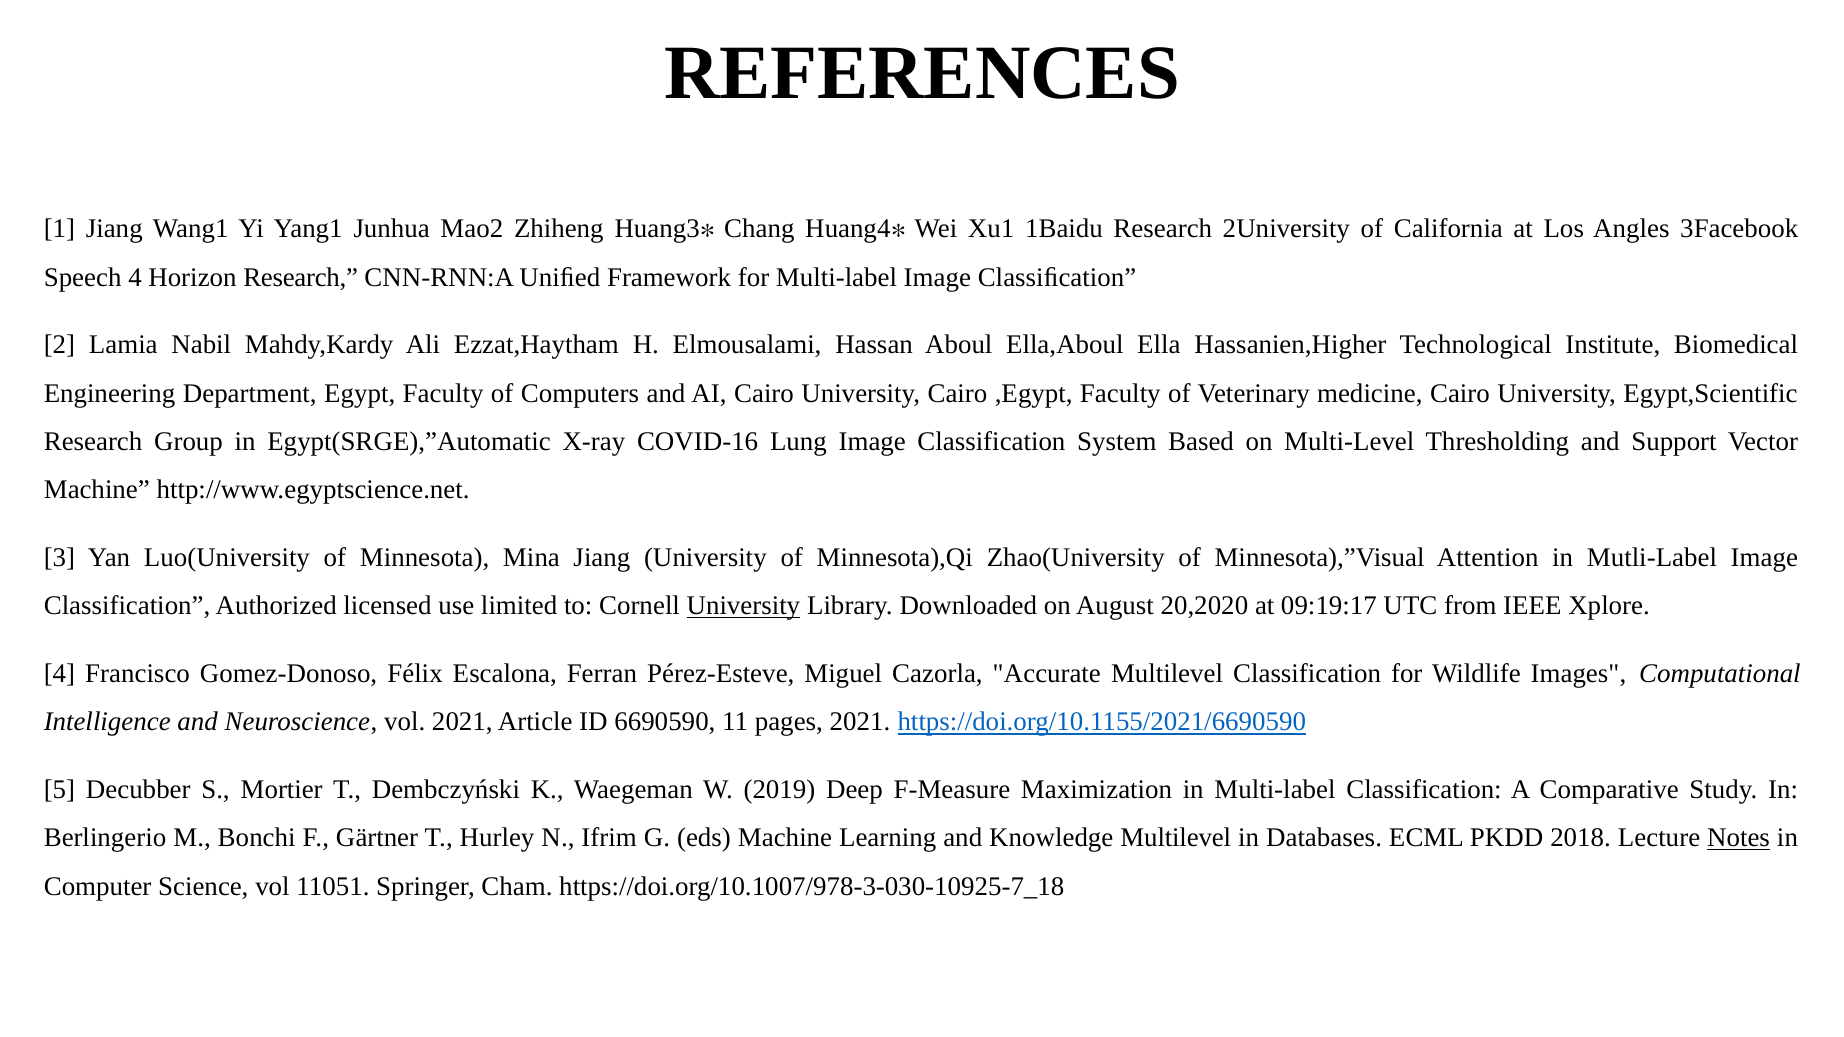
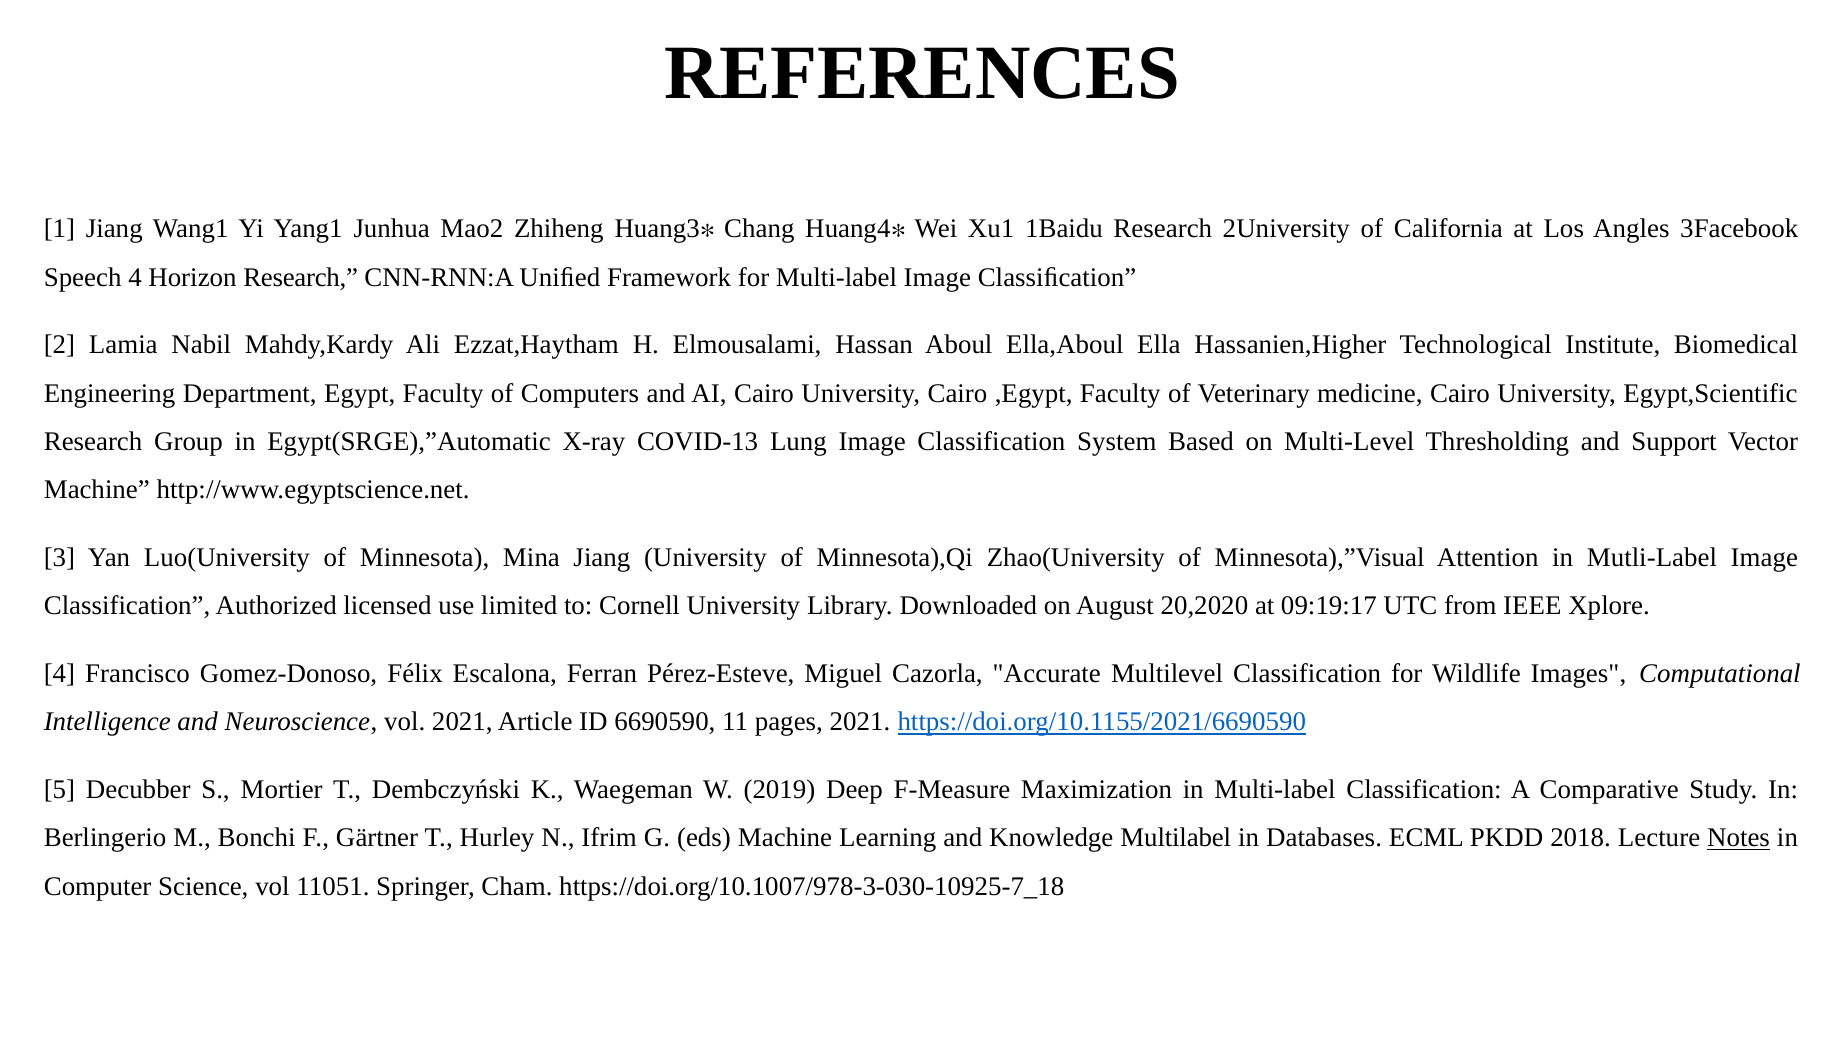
COVID-16: COVID-16 -> COVID-13 (698, 442)
University underline: present -> none (743, 606)
Knowledge Multilevel: Multilevel -> Multilabel (1176, 838)
